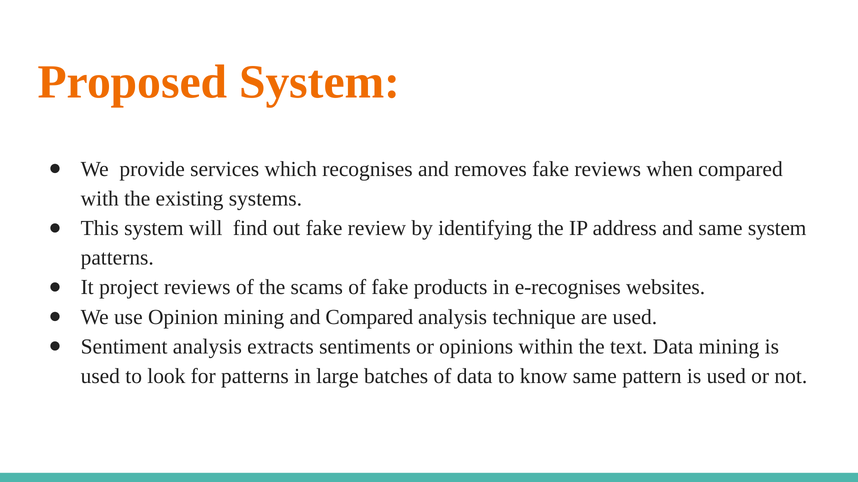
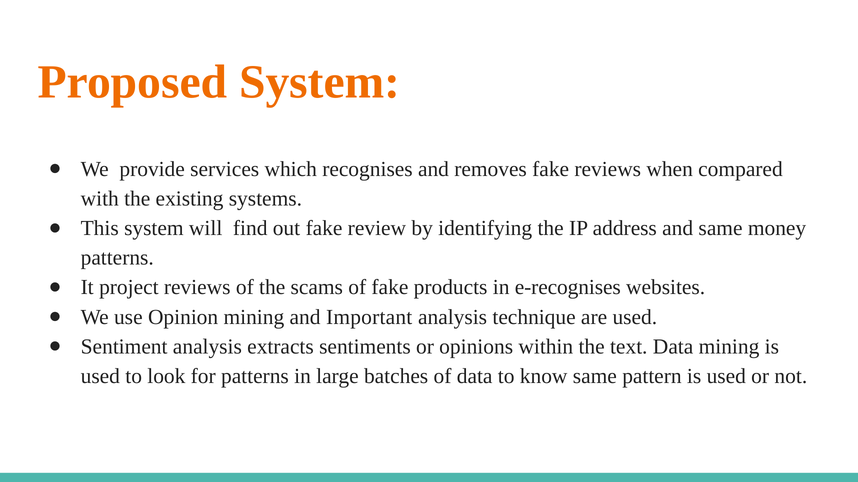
same system: system -> money (777, 229)
and Compared: Compared -> Important (369, 317)
